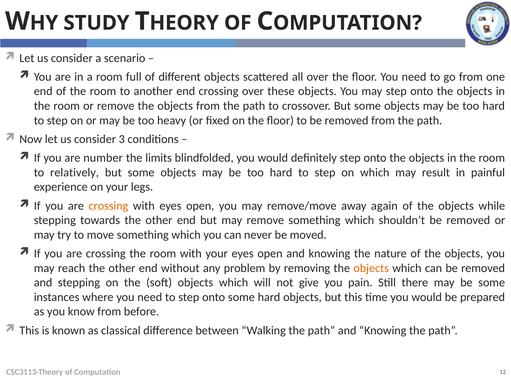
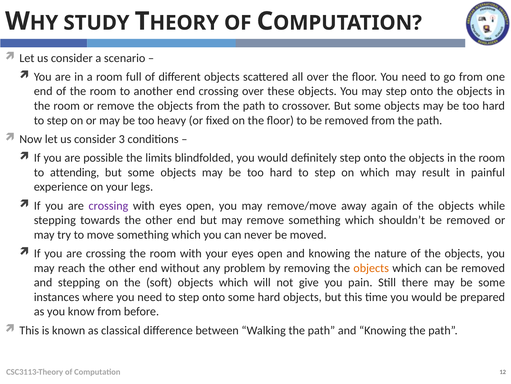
number: number -> possible (103, 158)
relatively: relatively -> attending (75, 172)
crossing colour: orange -> purple (108, 205)
